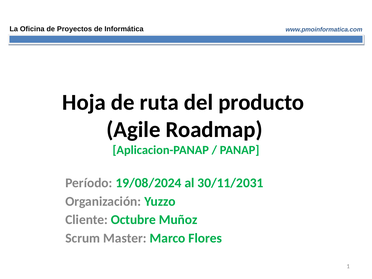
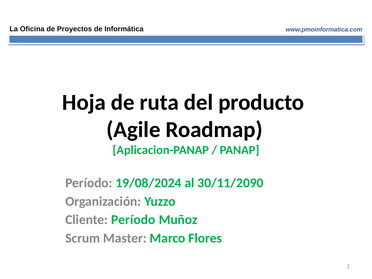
30/11/2031: 30/11/2031 -> 30/11/2090 (230, 183)
Cliente Octubre: Octubre -> Período (133, 220)
